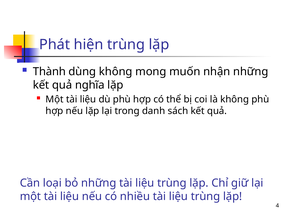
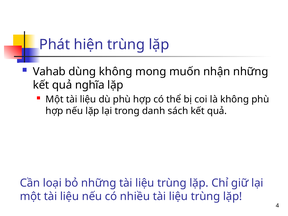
Thành: Thành -> Vahab (49, 72)
